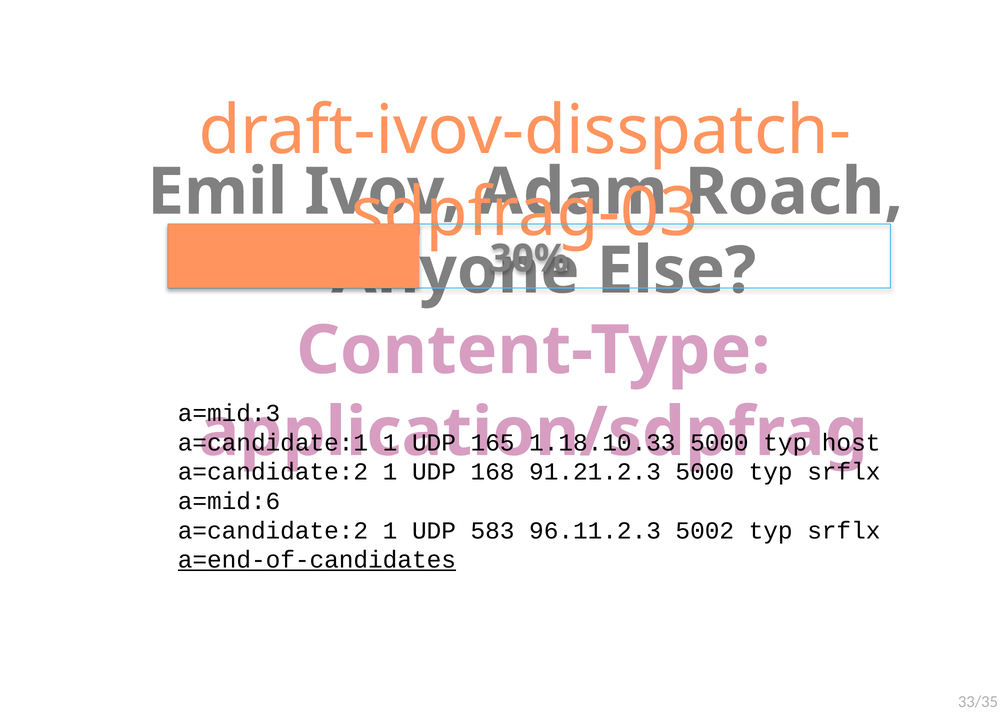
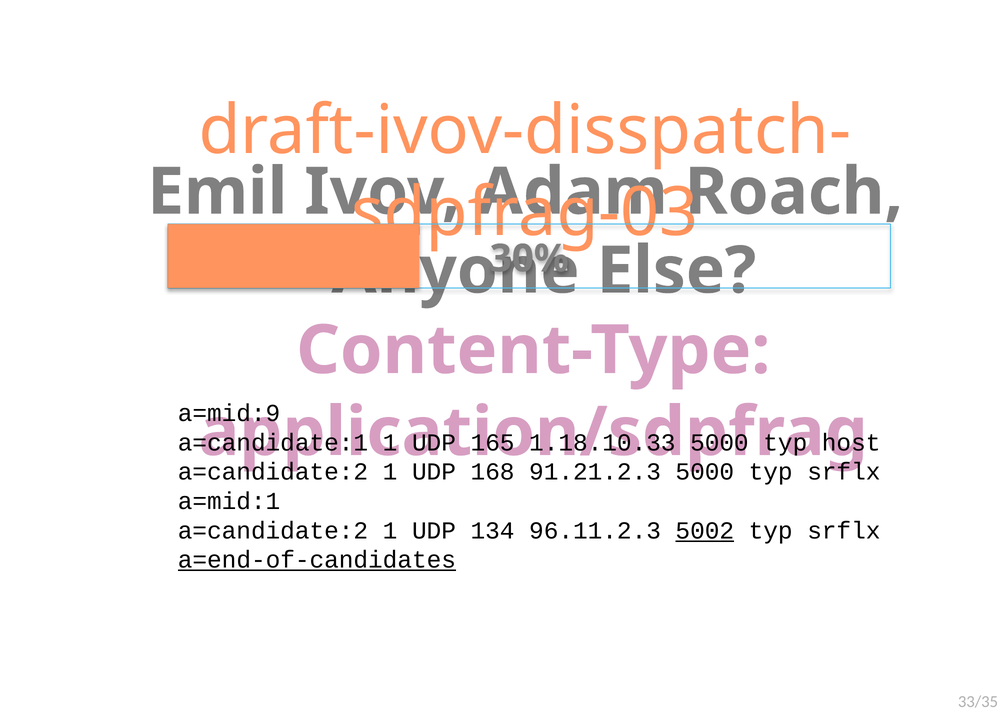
a=mid:3: a=mid:3 -> a=mid:9 (229, 413)
a=mid:6: a=mid:6 -> a=mid:1 (229, 501)
583: 583 -> 134 (493, 530)
5002 underline: none -> present (705, 530)
